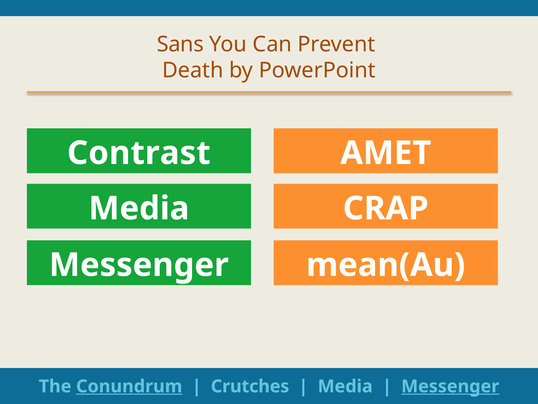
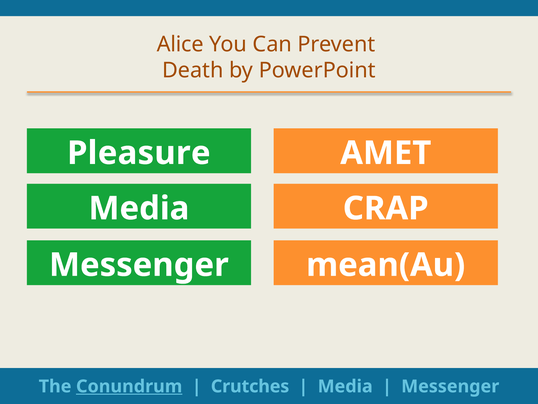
Sans: Sans -> Alice (180, 44)
Contrast: Contrast -> Pleasure (139, 153)
Messenger underline: present -> none (450, 386)
